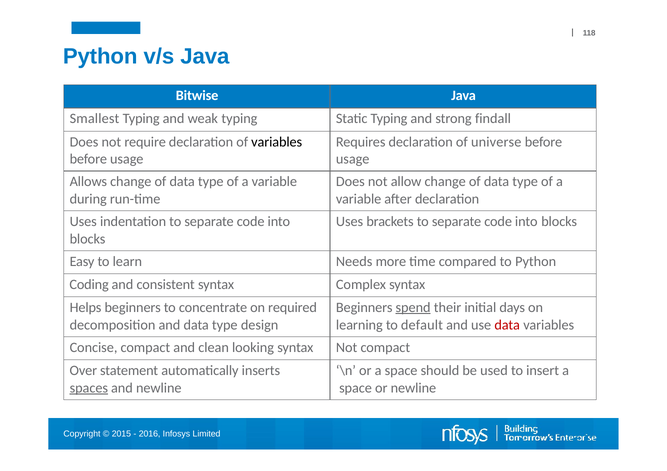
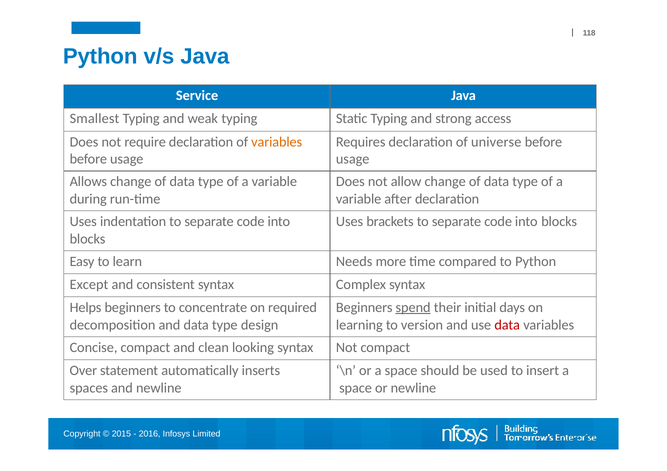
Bitwise: Bitwise -> Service (197, 96)
findall: findall -> access (493, 119)
variables colour: black -> orange (277, 142)
Coding: Coding -> Except (89, 285)
default: default -> version (422, 325)
spaces underline: present -> none (89, 388)
